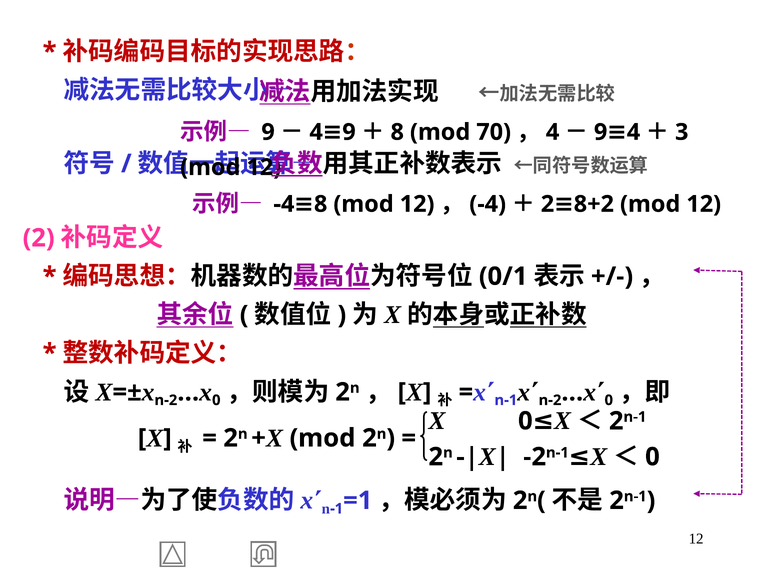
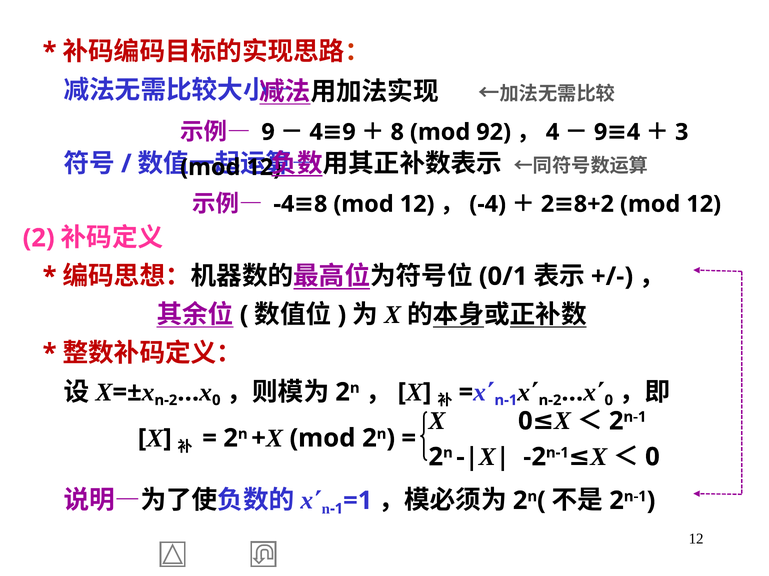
70: 70 -> 92 (494, 132)
